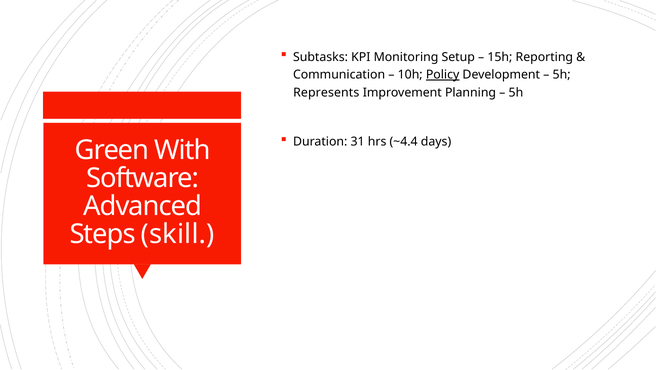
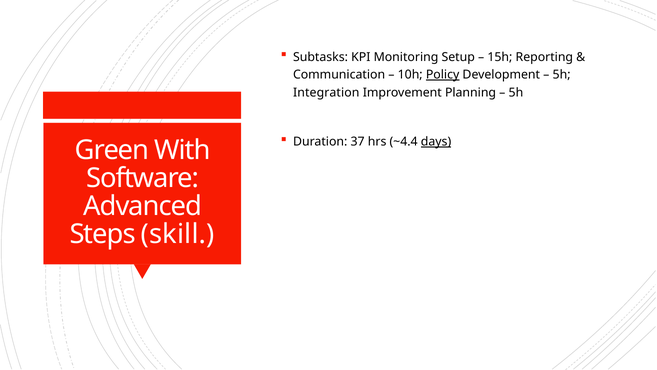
Represents: Represents -> Integration (326, 92)
31: 31 -> 37 (358, 142)
days underline: none -> present (436, 142)
